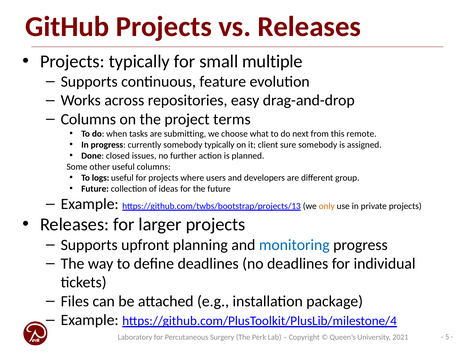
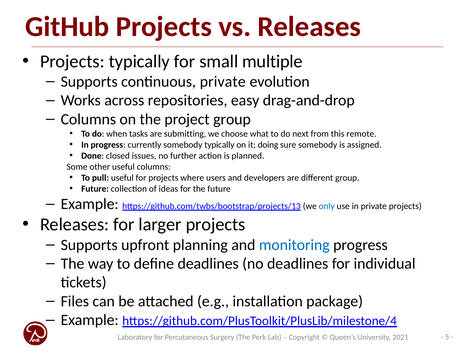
continuous feature: feature -> private (223, 82)
project terms: terms -> group (232, 119)
client: client -> doing (268, 145)
logs: logs -> pull (100, 178)
only colour: orange -> blue (327, 206)
